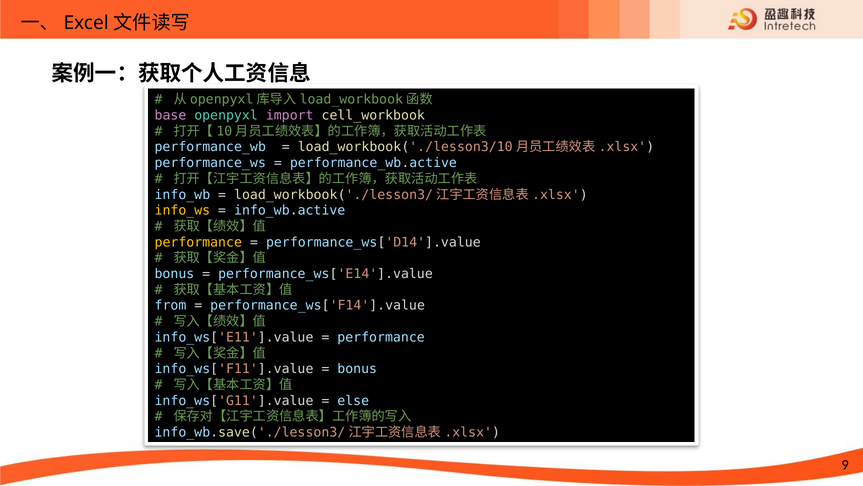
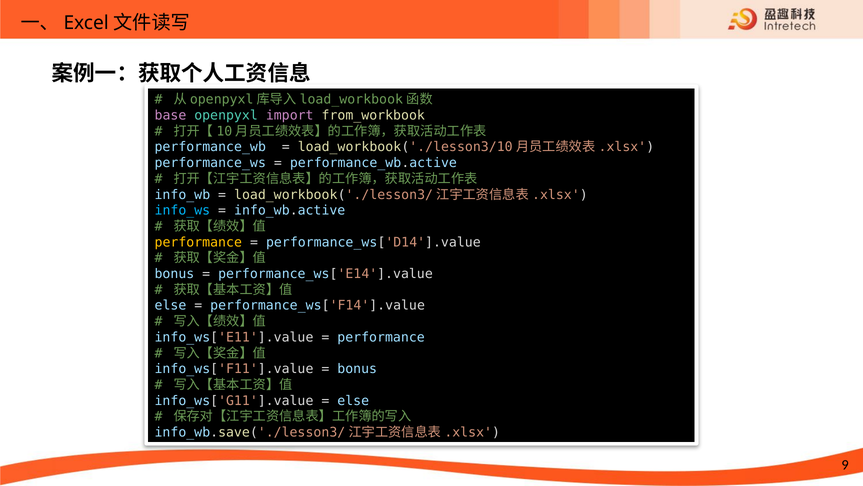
cell_workbook: cell_workbook -> from_workbook (373, 115)
info_ws colour: yellow -> light blue (182, 210)
from: from -> else (170, 305)
